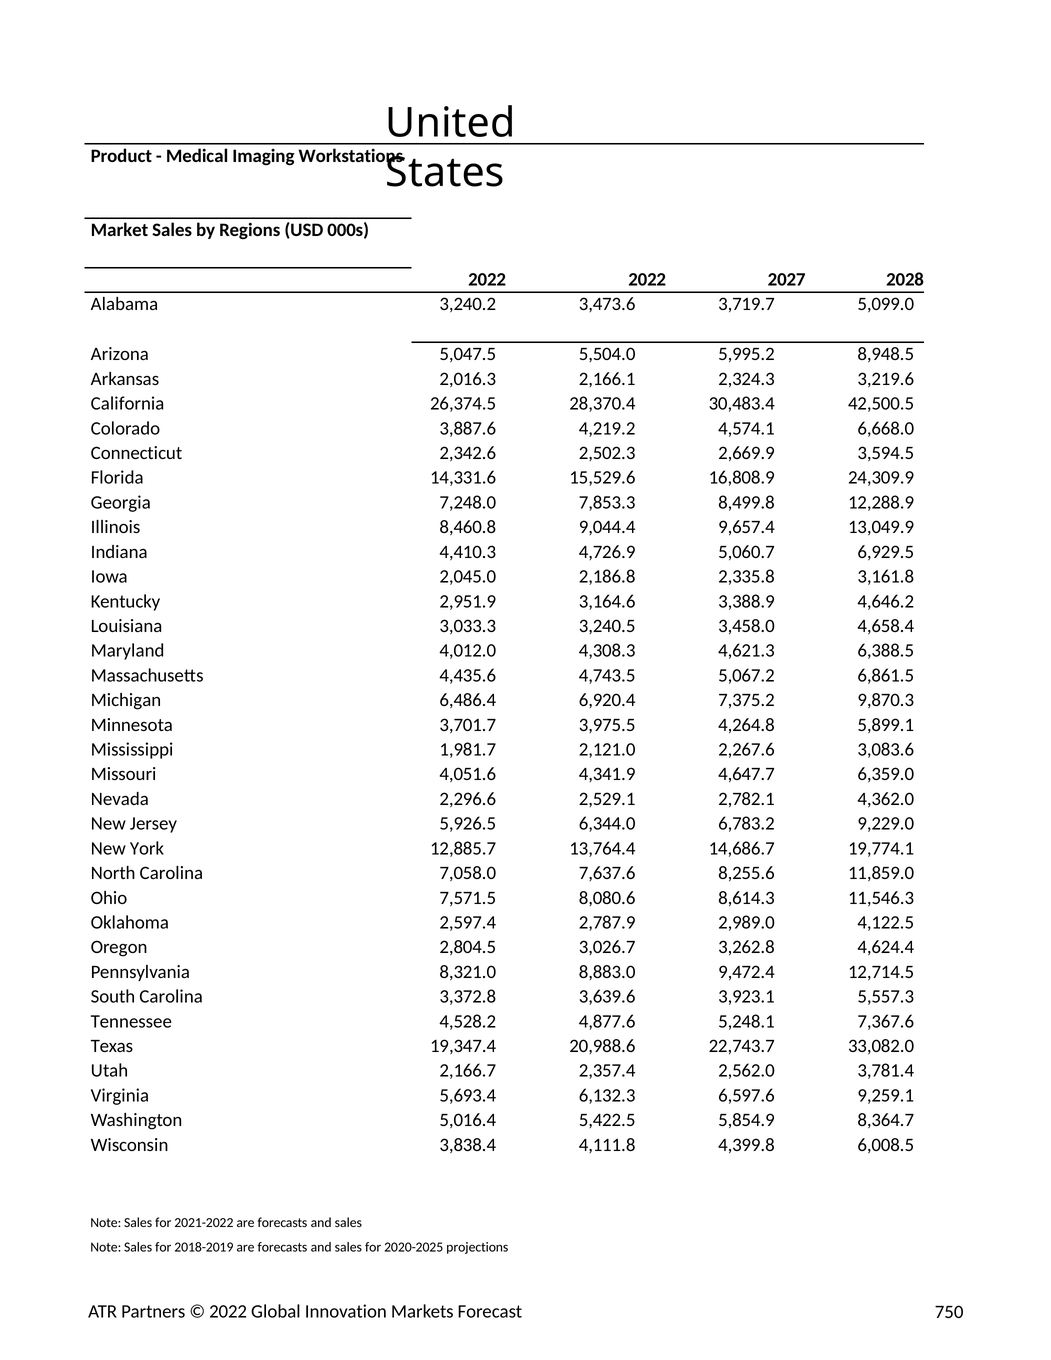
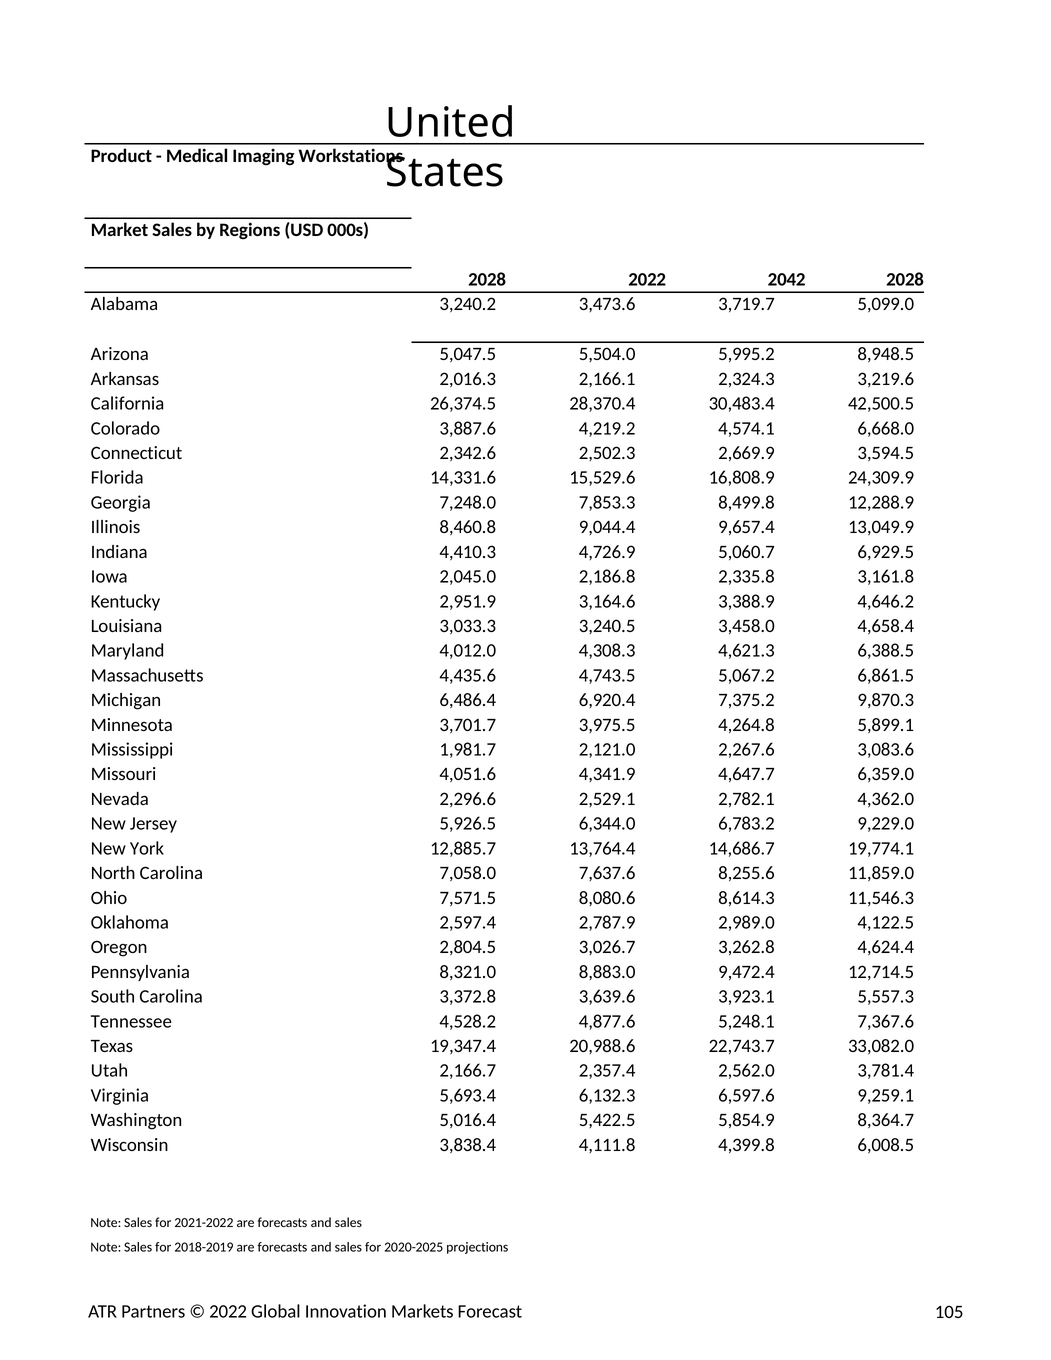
2022: 2022 -> 2028 (487, 280)
2027: 2027 -> 2042 (787, 280)
750: 750 -> 105 (949, 1312)
